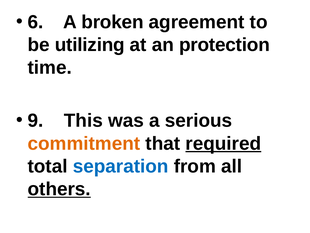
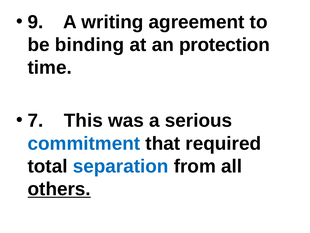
6: 6 -> 9 (36, 22)
broken: broken -> writing (112, 22)
utilizing: utilizing -> binding (90, 45)
9: 9 -> 7 (36, 120)
commitment colour: orange -> blue (84, 143)
required underline: present -> none (223, 143)
